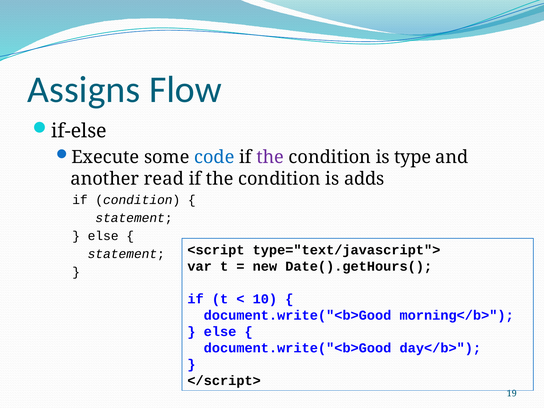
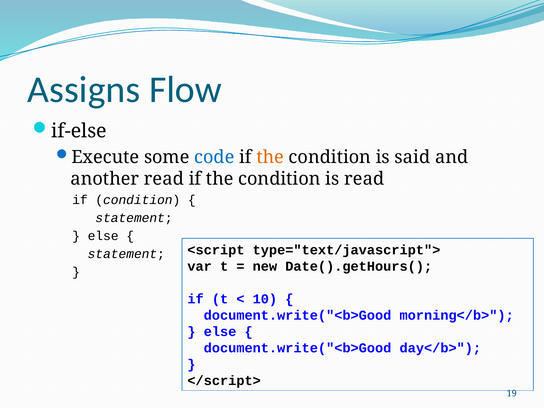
the colour: purple -> orange (270, 157)
type: type -> said (412, 157)
is adds: adds -> read (364, 179)
